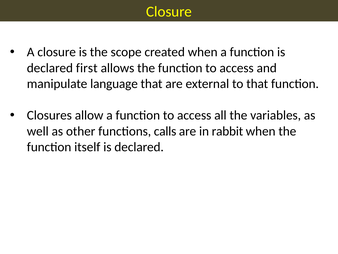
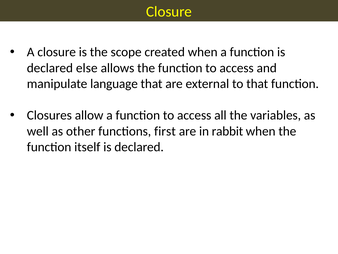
first: first -> else (87, 68)
calls: calls -> first (165, 131)
